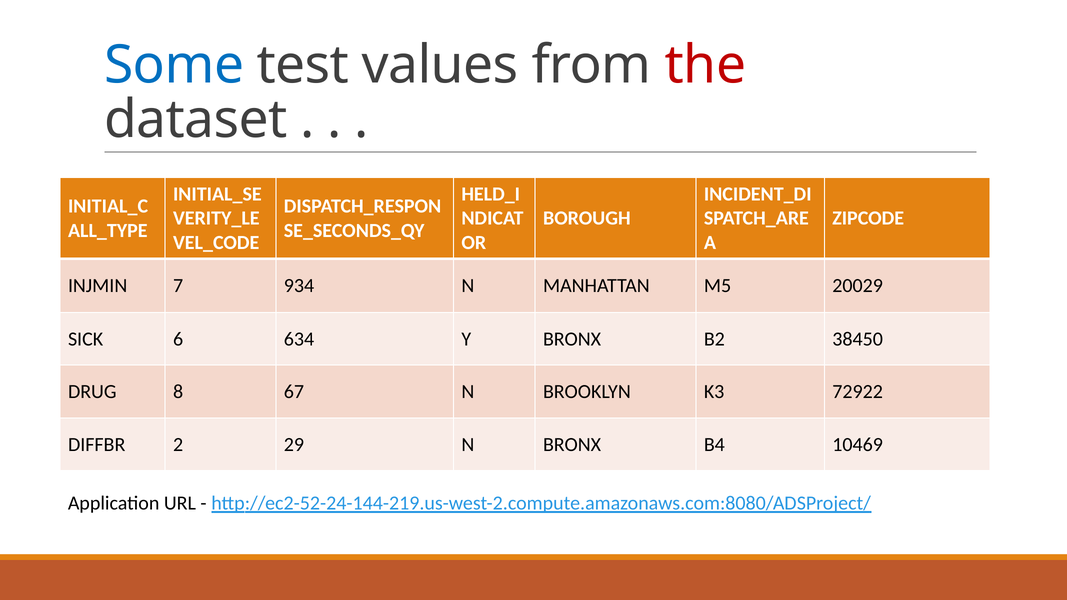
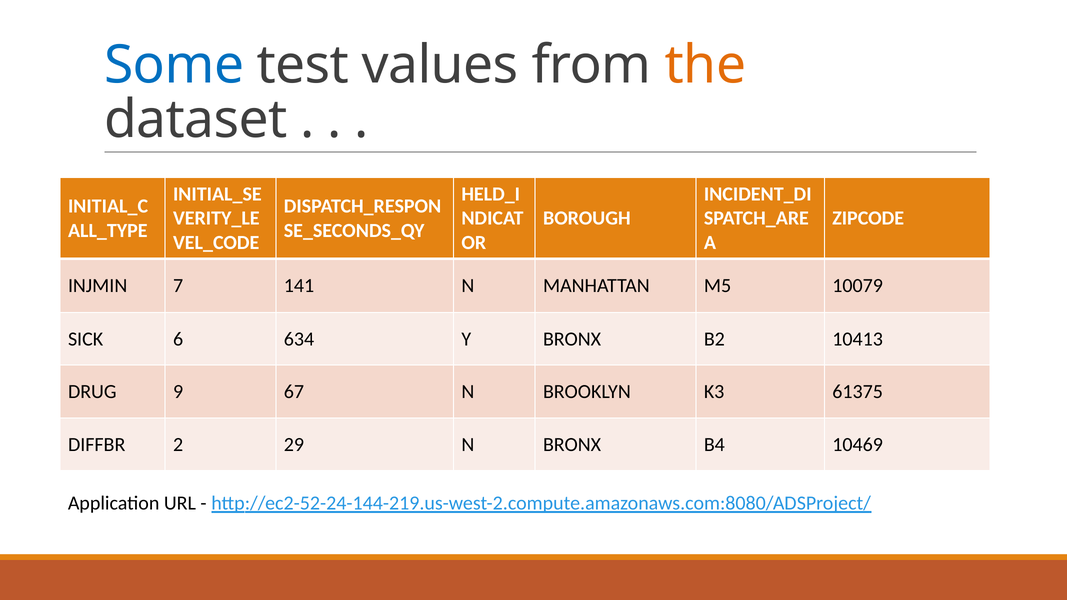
the colour: red -> orange (705, 65)
934: 934 -> 141 (299, 286)
20029: 20029 -> 10079 (858, 286)
38450: 38450 -> 10413 (858, 339)
8: 8 -> 9 (178, 392)
72922: 72922 -> 61375 (858, 392)
